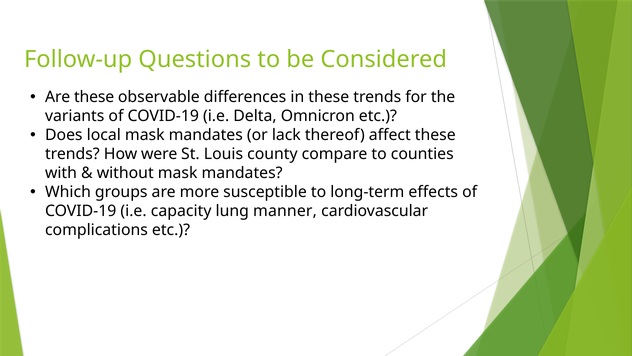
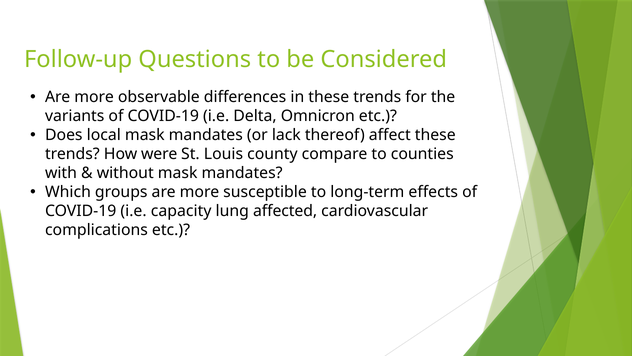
these: these -> more (94, 97)
manner: manner -> affected (285, 211)
